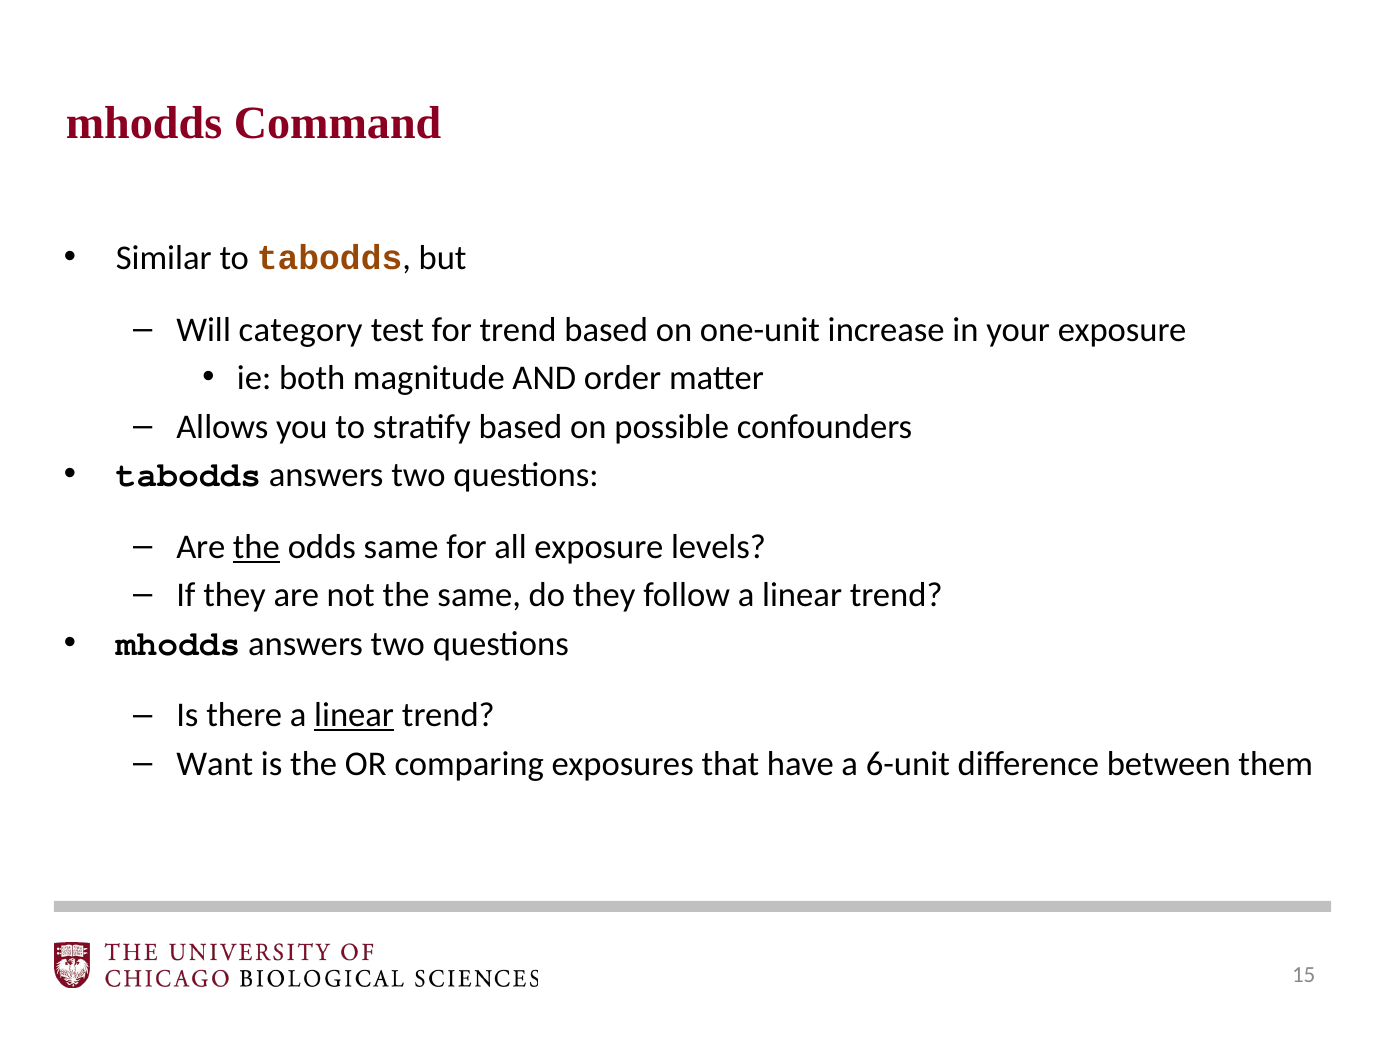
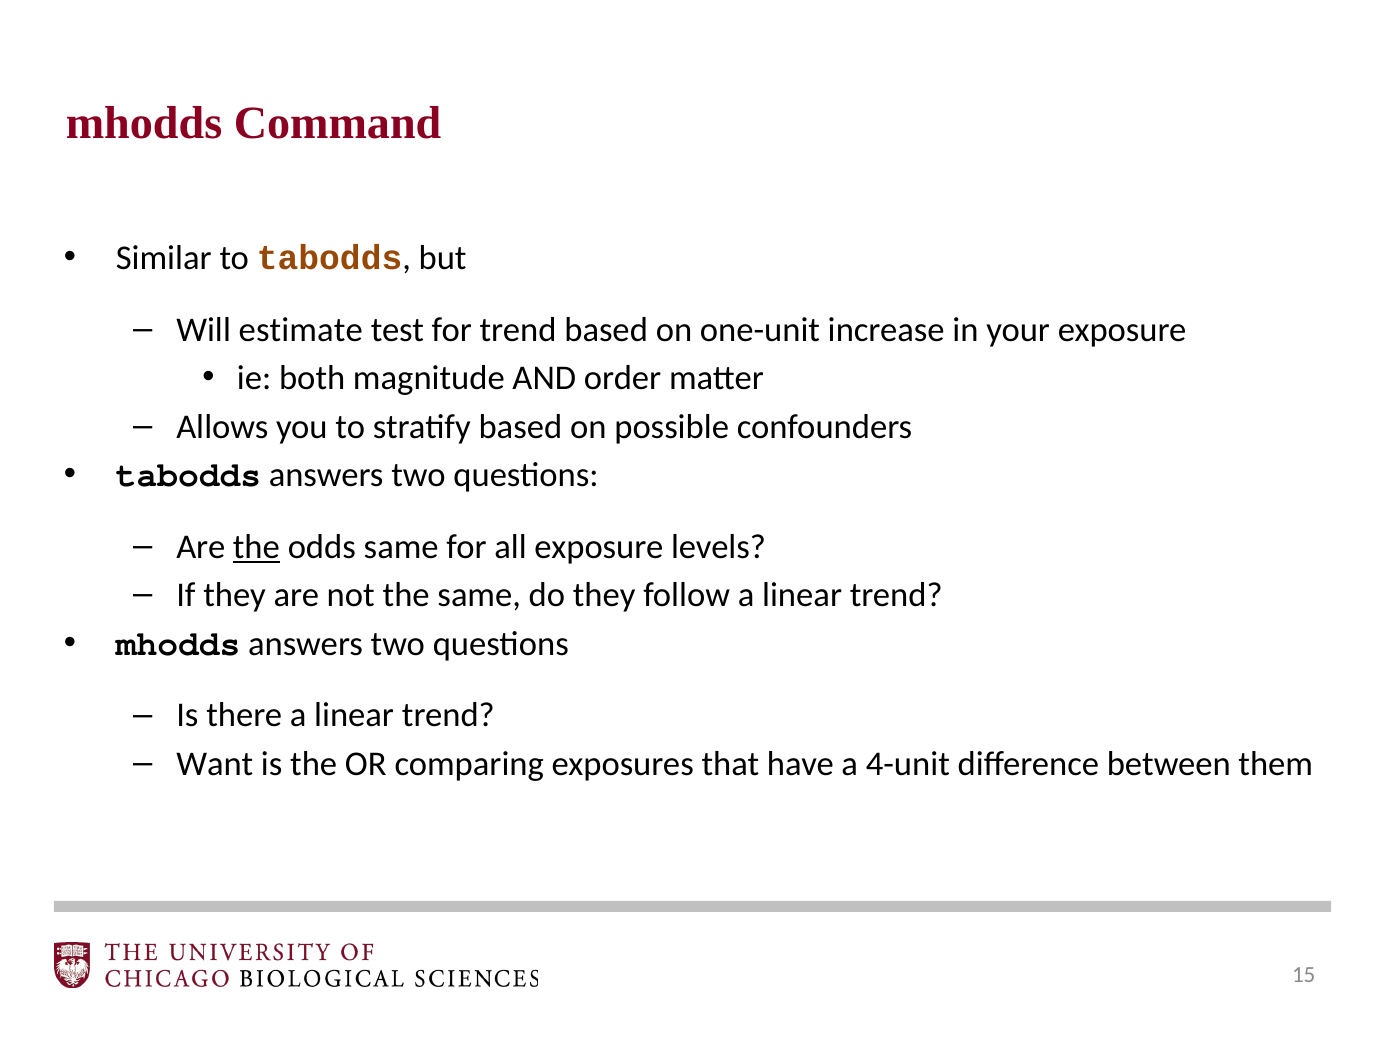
category: category -> estimate (301, 330)
linear underline: present -> none (354, 715)
6-unit: 6-unit -> 4-unit (908, 764)
